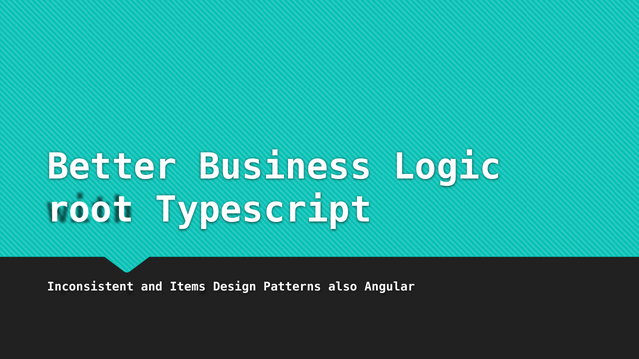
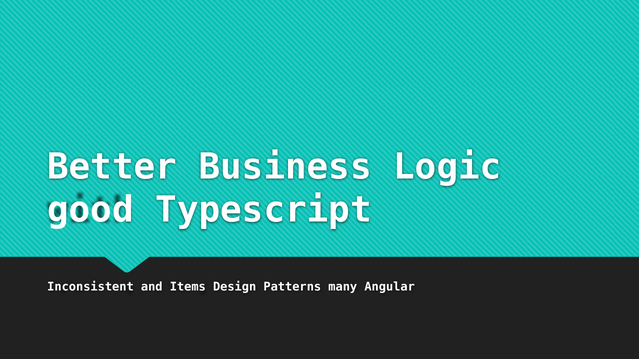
root: root -> good (90, 210)
also: also -> many (343, 287)
